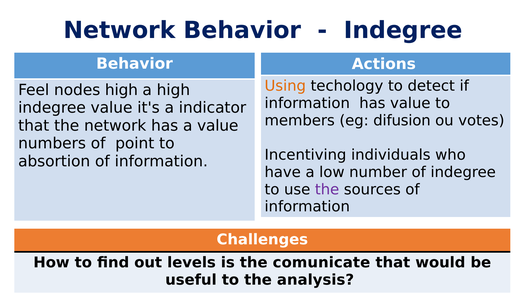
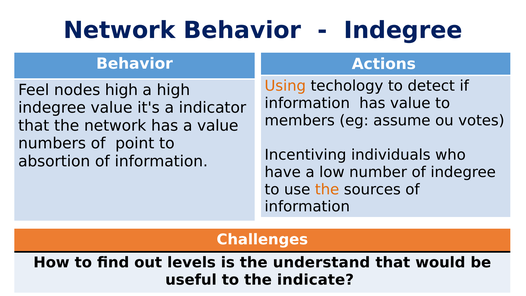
difusion: difusion -> assume (402, 121)
the colour: purple -> orange (327, 189)
comunicate: comunicate -> understand (321, 263)
analysis: analysis -> indicate (315, 280)
